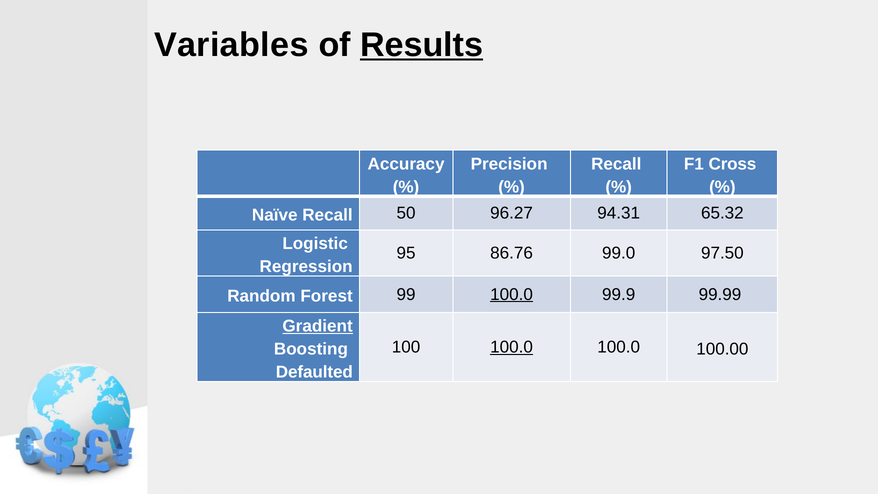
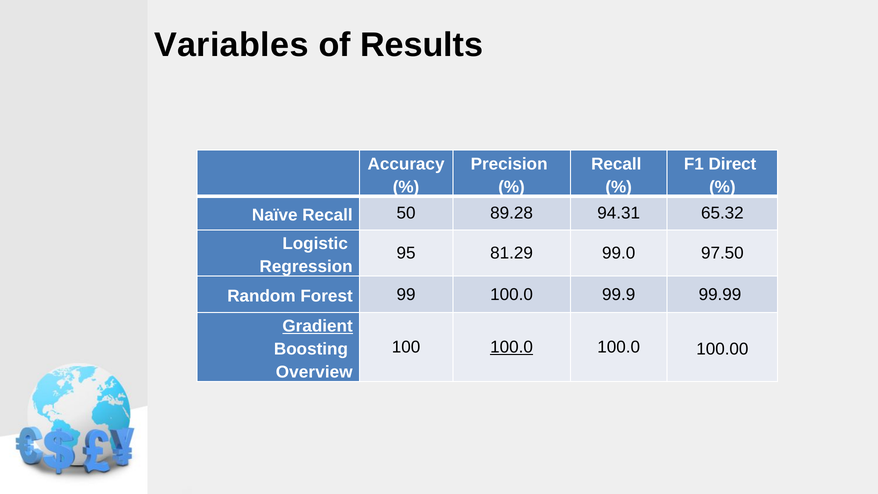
Results underline: present -> none (422, 45)
Cross: Cross -> Direct (732, 164)
96.27: 96.27 -> 89.28 (512, 213)
86.76: 86.76 -> 81.29 (512, 253)
100.0 underline: present -> none (512, 294)
Defaulted: Defaulted -> Overview (314, 372)
